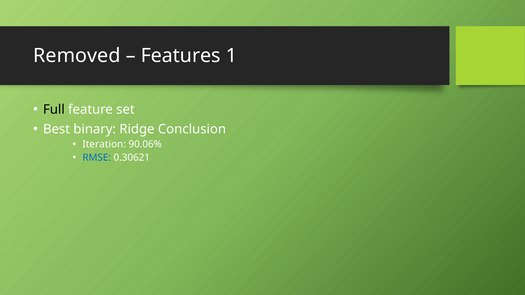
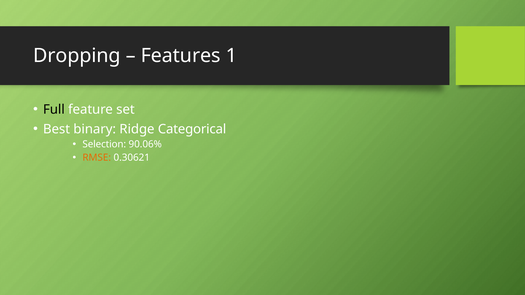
Removed: Removed -> Dropping (77, 56)
Conclusion: Conclusion -> Categorical (192, 129)
Iteration: Iteration -> Selection (104, 144)
RMSE colour: blue -> orange (97, 158)
